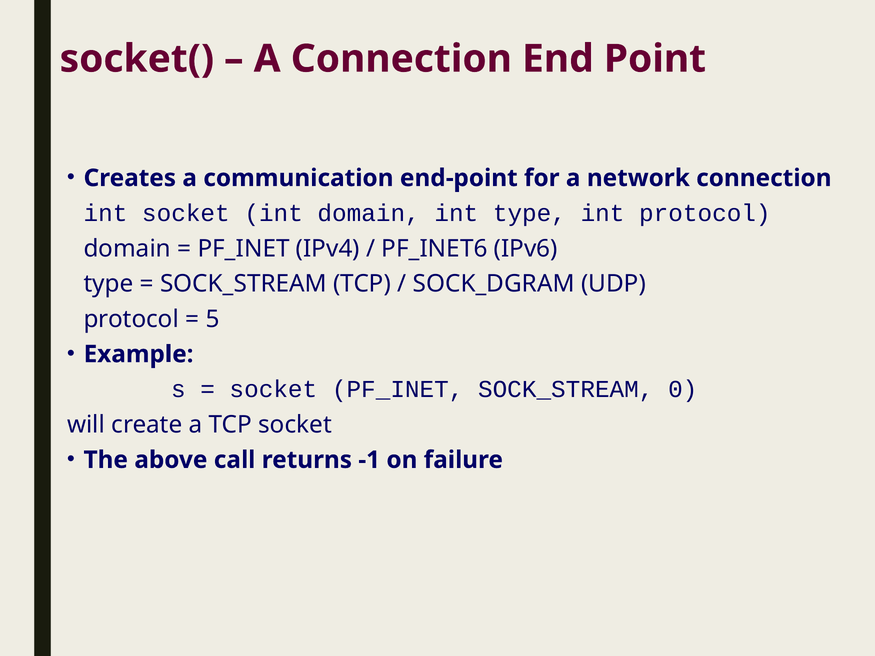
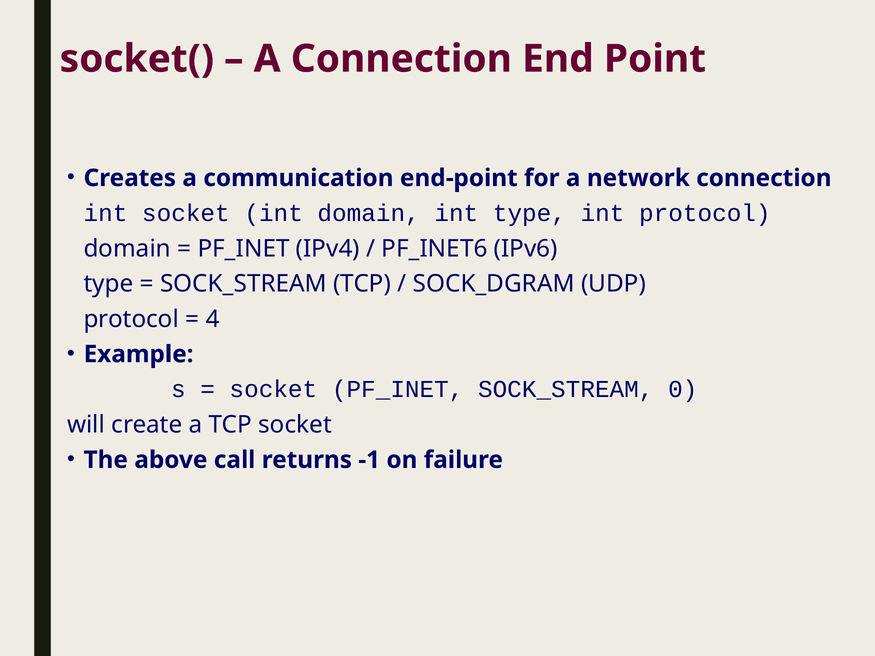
5: 5 -> 4 (213, 319)
